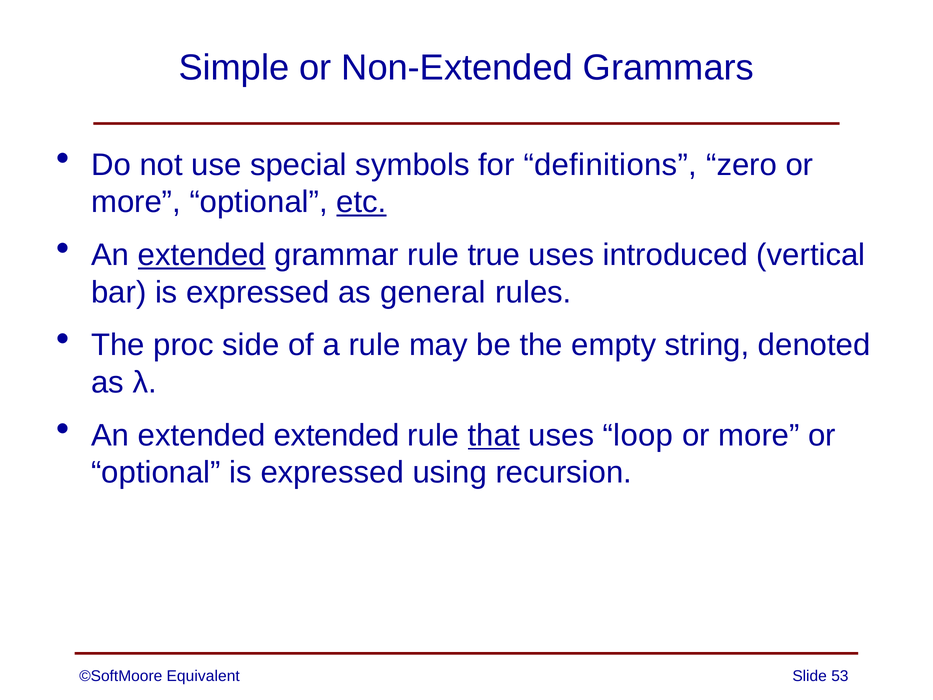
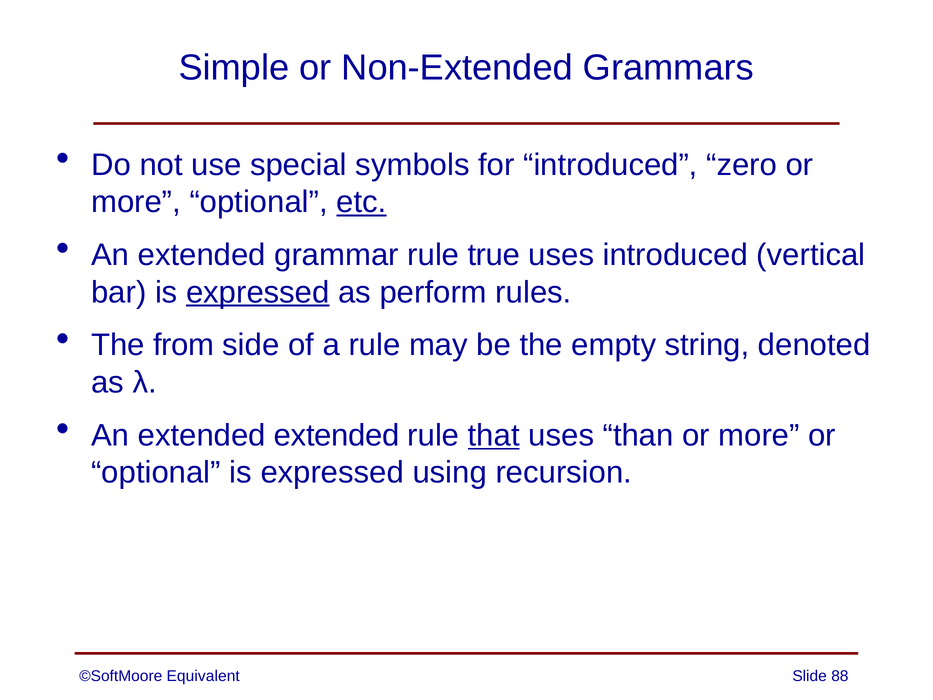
for definitions: definitions -> introduced (610, 165)
extended underline: present -> none (202, 255)
expressed underline: none -> present (258, 292)
general: general -> perform (433, 292)
proc: proc -> from (184, 345)
loop: loop -> than (638, 435)
53: 53 -> 88 (840, 676)
